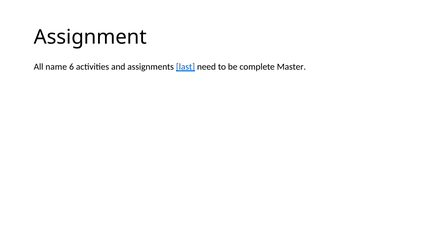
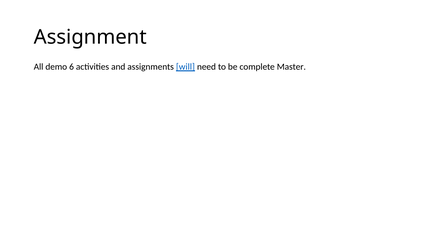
name: name -> demo (56, 67)
last: last -> will (185, 67)
